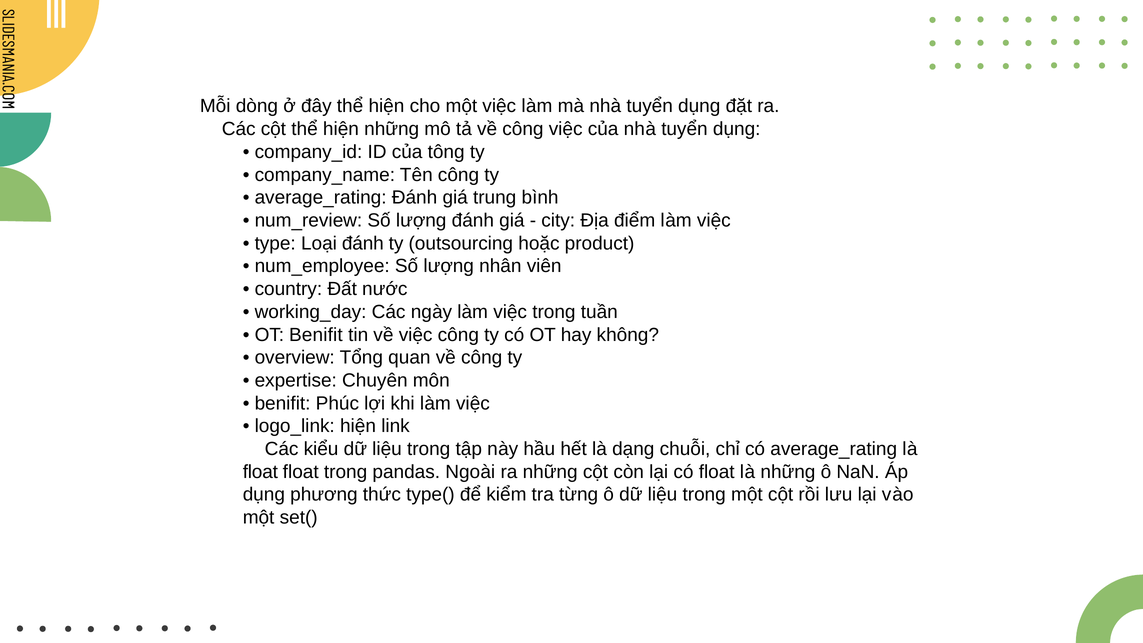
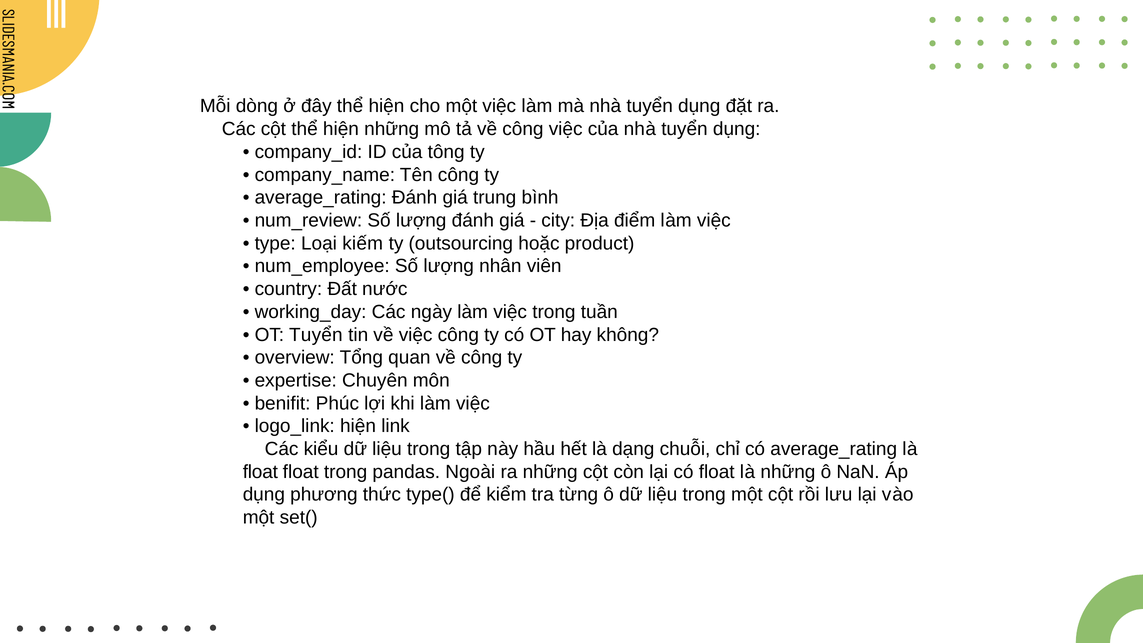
Loại đánh: đánh -> kiếm (363, 243)
OT Benifit: Benifit -> Tuyển (316, 335)
